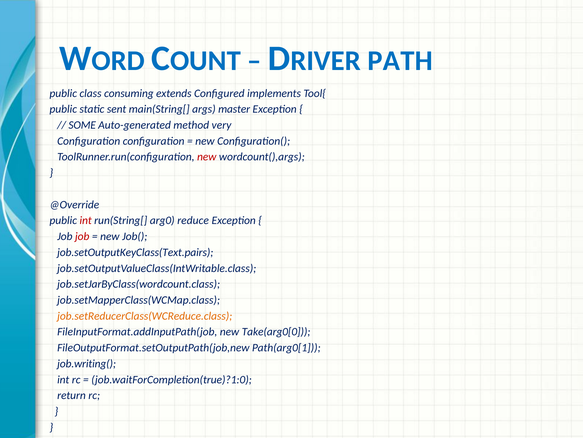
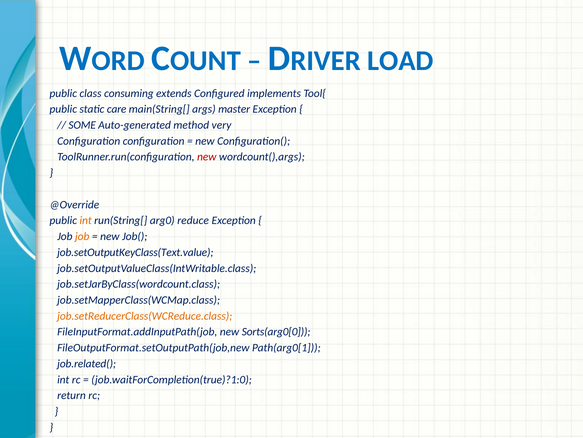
PATH: PATH -> LOAD (400, 61)
sent: sent -> care (117, 109)
int colour: red -> orange (86, 220)
job colour: red -> orange (82, 236)
job.setOutputKeyClass(Text.pairs: job.setOutputKeyClass(Text.pairs -> job.setOutputKeyClass(Text.value (135, 252)
Take(arg0[0: Take(arg0[0 -> Sorts(arg0[0 (276, 331)
job.writing(: job.writing( -> job.related( (87, 363)
